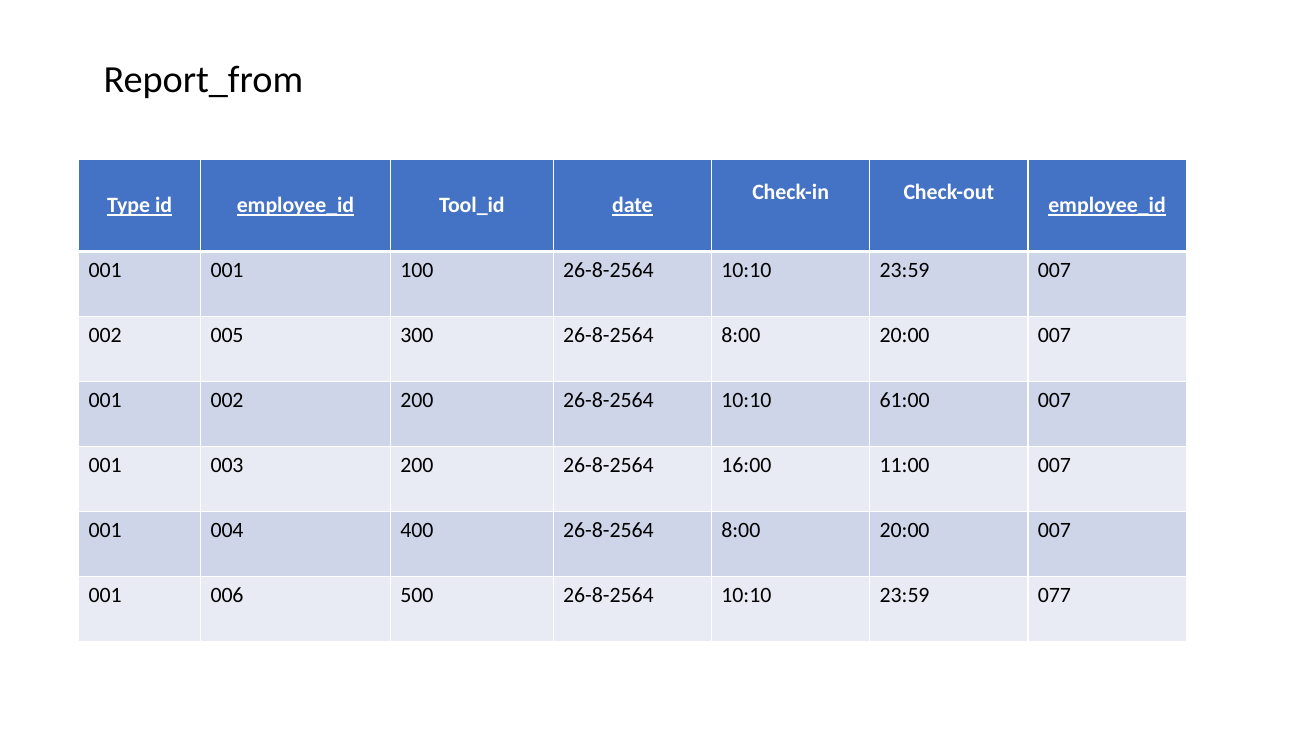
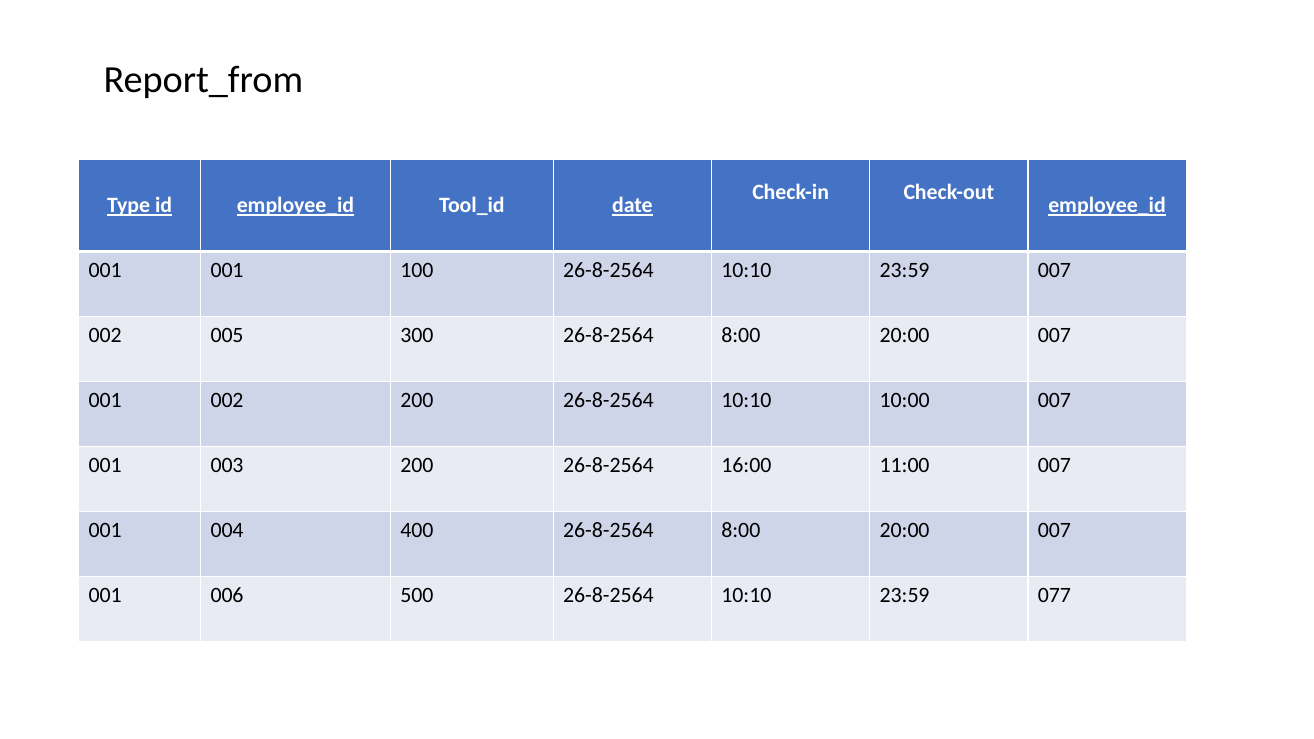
61:00: 61:00 -> 10:00 (905, 400)
